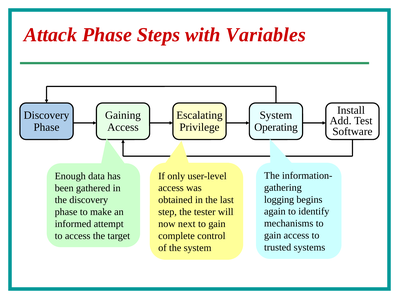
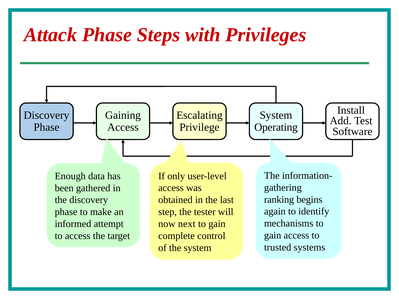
Variables: Variables -> Privileges (266, 35)
logging: logging -> ranking (279, 200)
